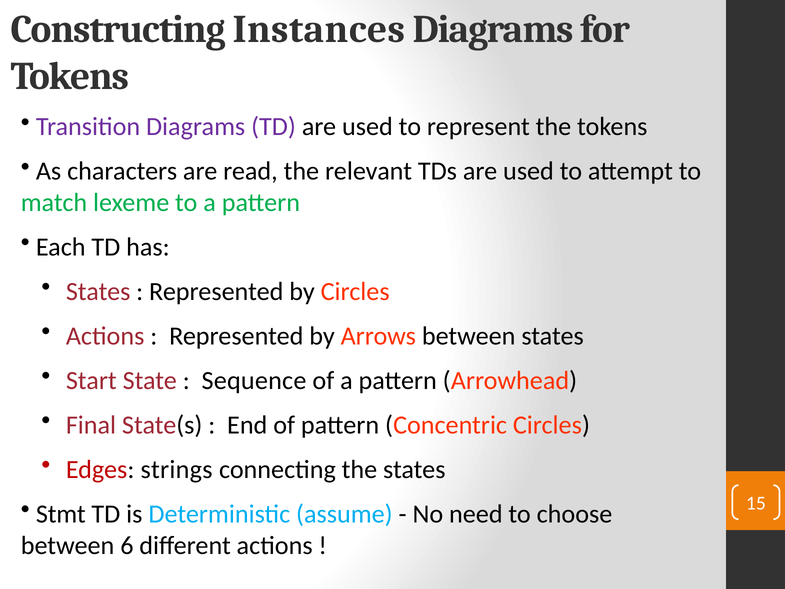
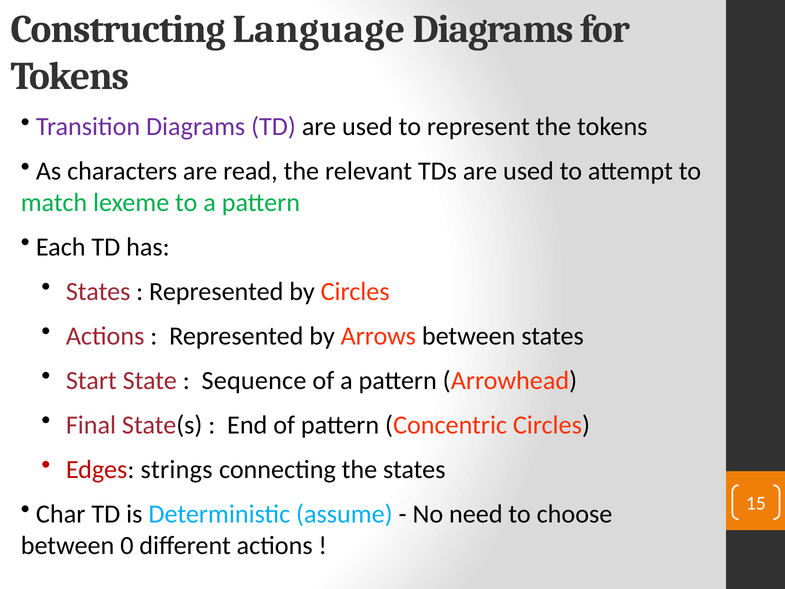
Instances: Instances -> Language (319, 29)
Stmt: Stmt -> Char (61, 514)
6: 6 -> 0 (127, 545)
